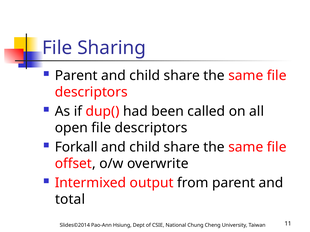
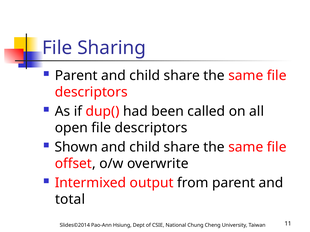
Forkall: Forkall -> Shown (76, 147)
